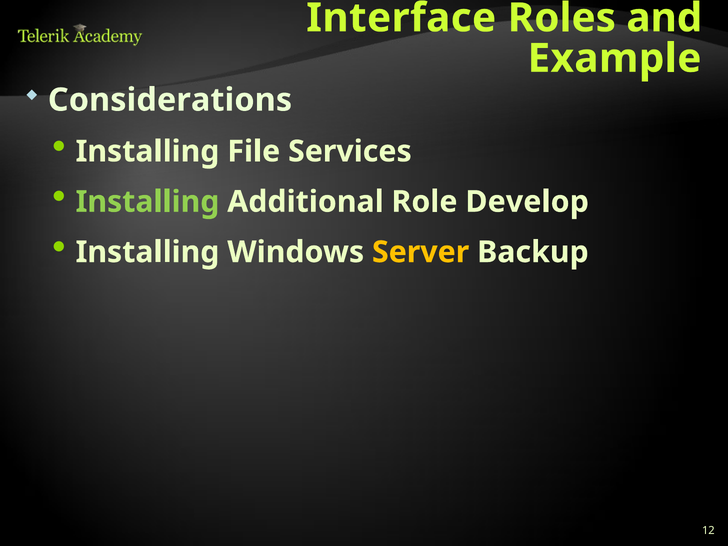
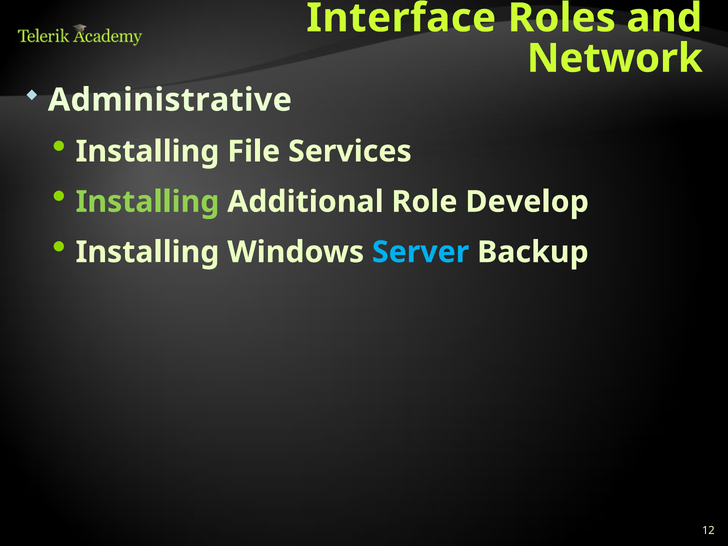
Example: Example -> Network (615, 58)
Considerations: Considerations -> Administrative (170, 100)
Server colour: yellow -> light blue (421, 252)
